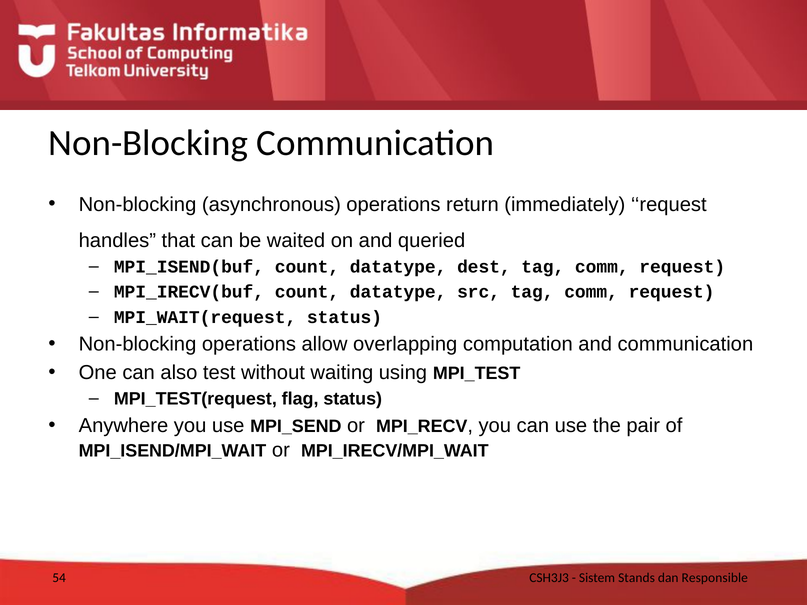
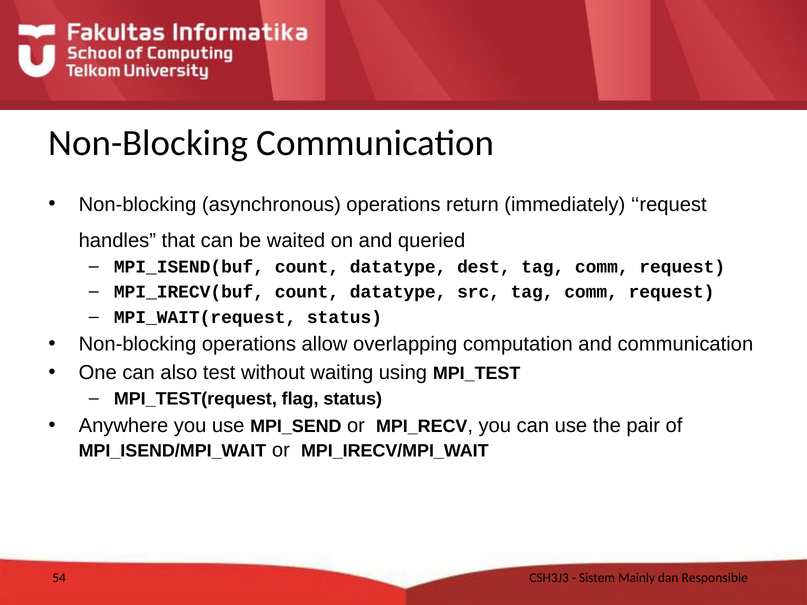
Stands: Stands -> Mainly (637, 578)
